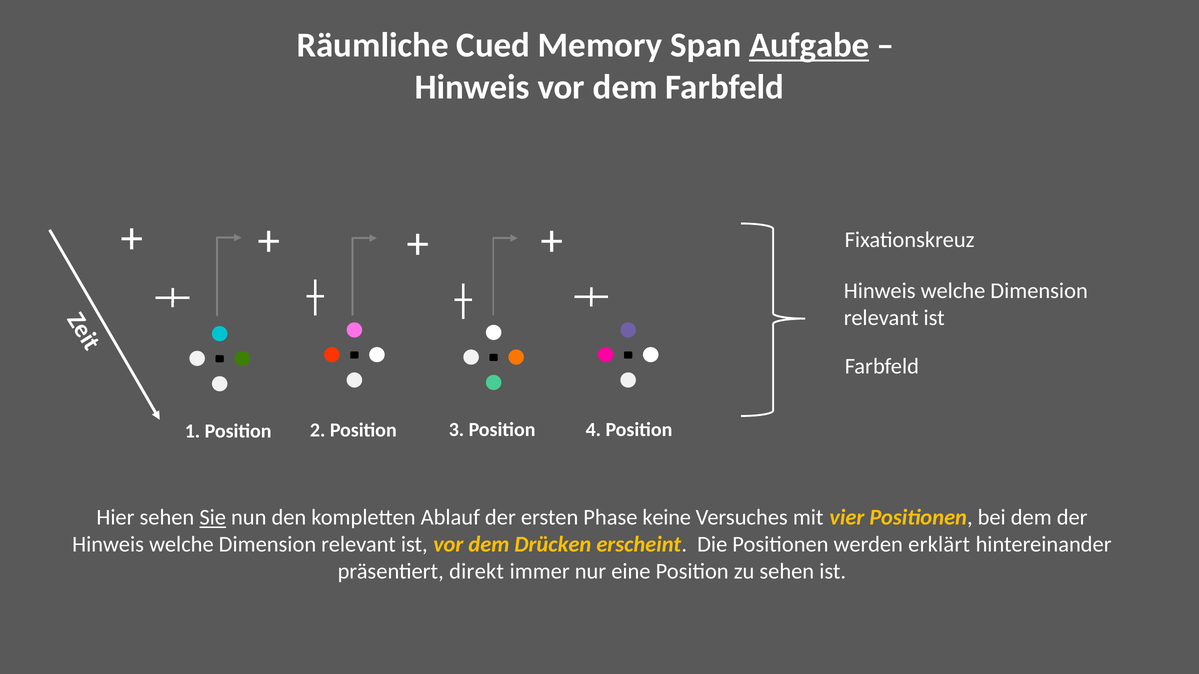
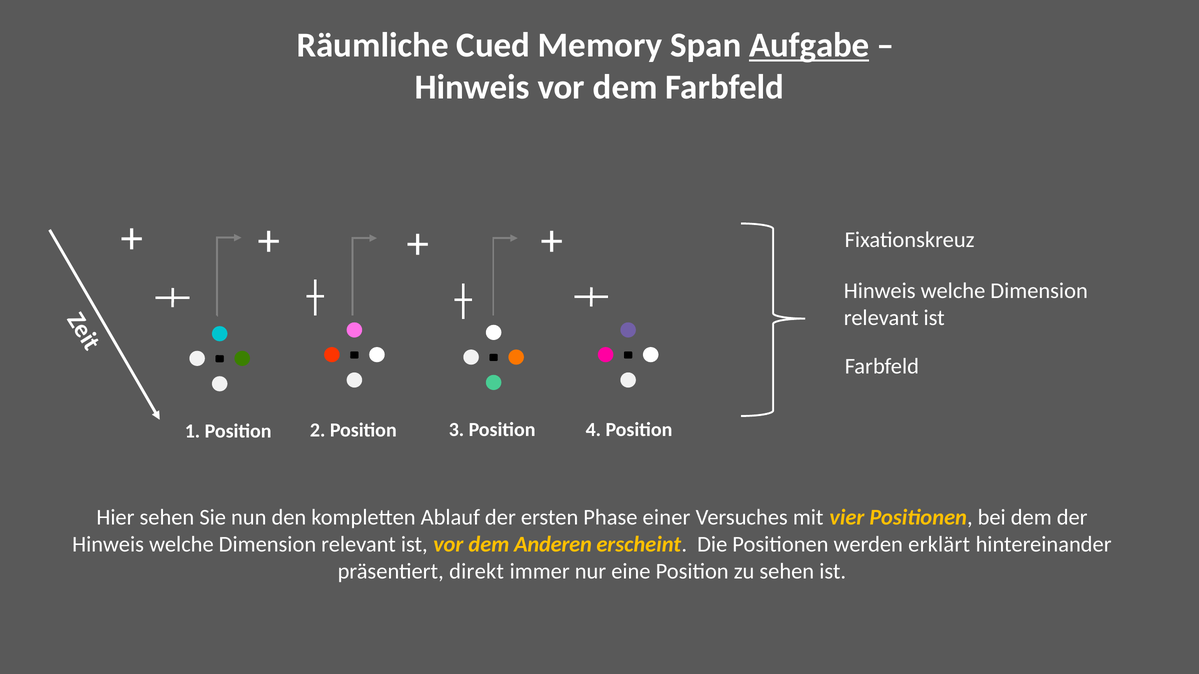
Sie underline: present -> none (213, 518)
keine: keine -> einer (667, 518)
Drücken: Drücken -> Anderen (553, 545)
